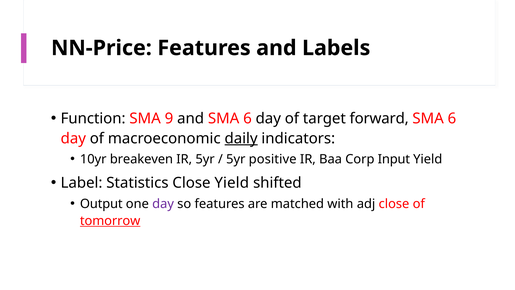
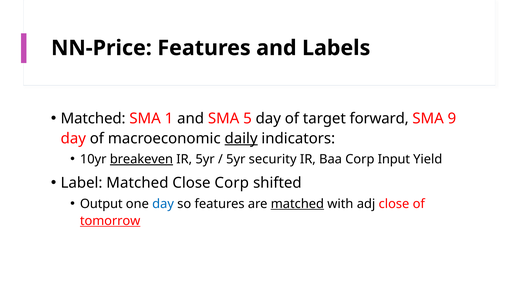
Function: Function -> Matched (93, 118)
9: 9 -> 1 (169, 118)
and SMA 6: 6 -> 5 (248, 118)
6: 6 -> 9 (452, 118)
breakeven underline: none -> present (141, 159)
positive: positive -> security (273, 159)
Label Statistics: Statistics -> Matched (137, 183)
Close Yield: Yield -> Corp (232, 183)
day colour: purple -> blue (163, 204)
matched underline: none -> present (297, 204)
